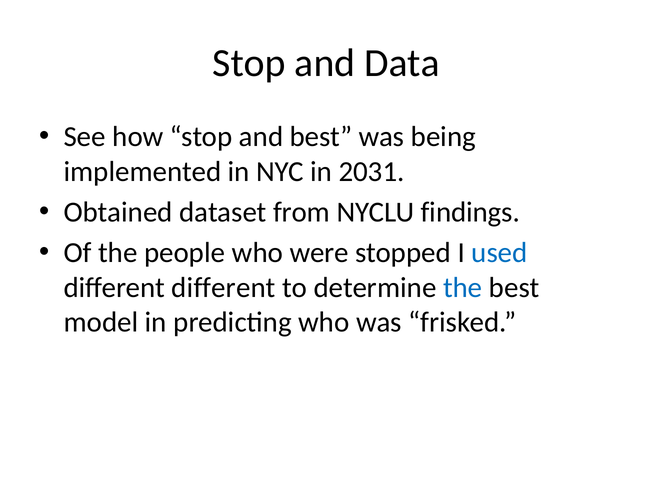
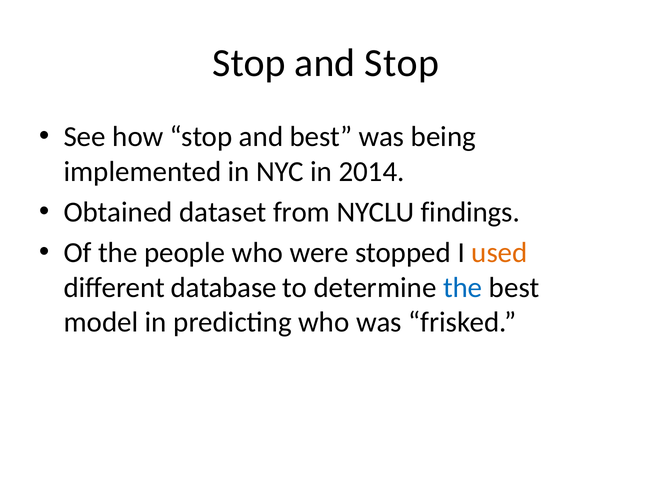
and Data: Data -> Stop (402, 63)
2031: 2031 -> 2014 (372, 172)
used colour: blue -> orange (500, 253)
different different: different -> database (224, 288)
